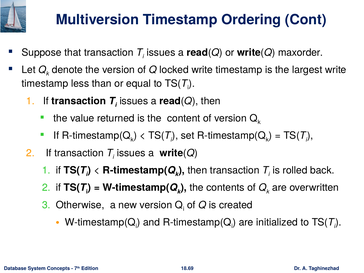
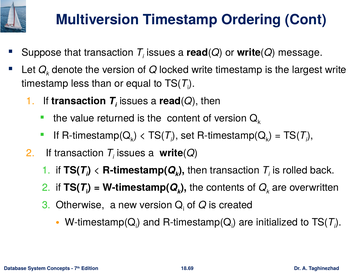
maxorder: maxorder -> message (300, 52)
